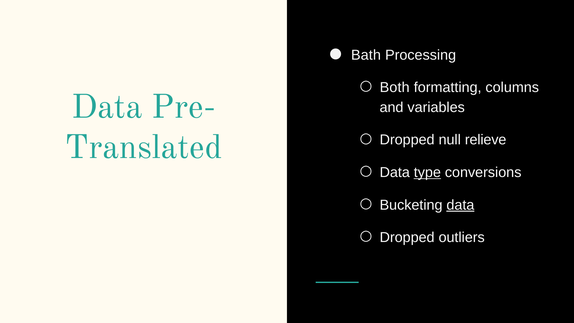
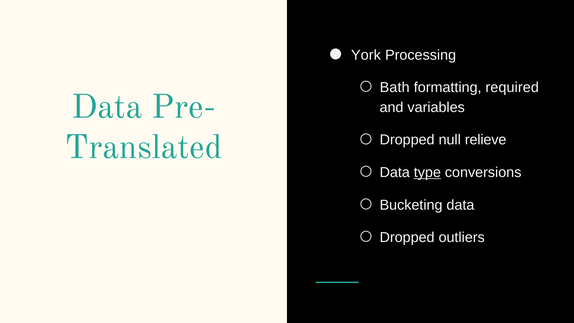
Bath: Bath -> York (366, 55)
Both: Both -> Bath (395, 88)
columns: columns -> required (512, 88)
data underline: present -> none (460, 205)
